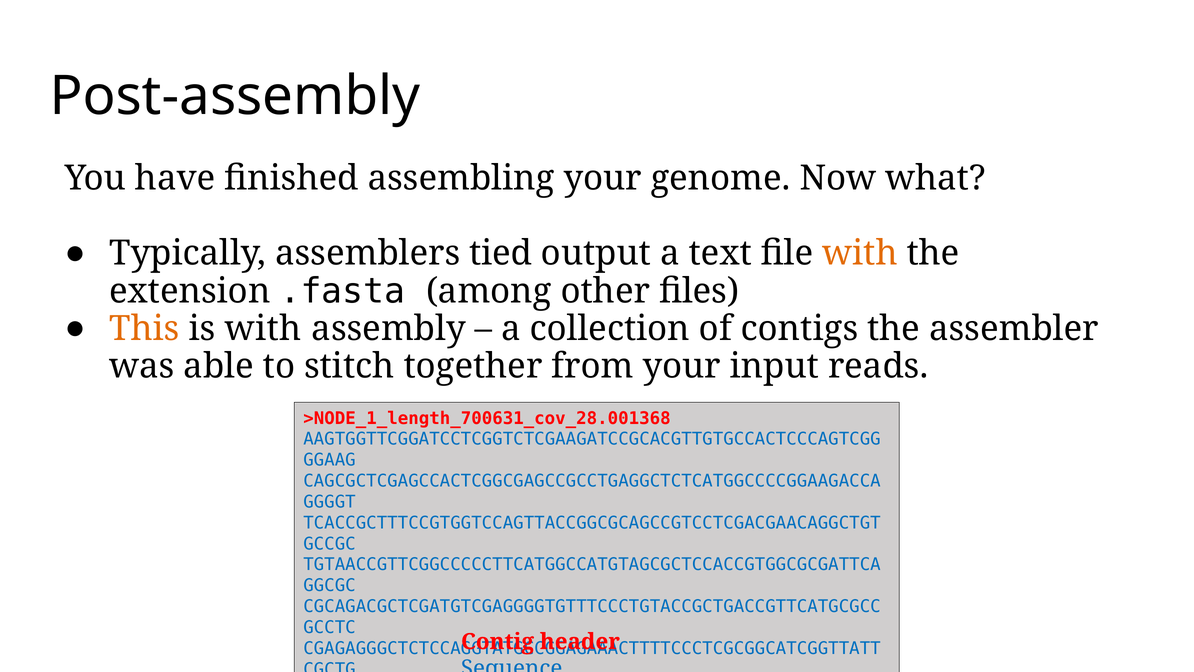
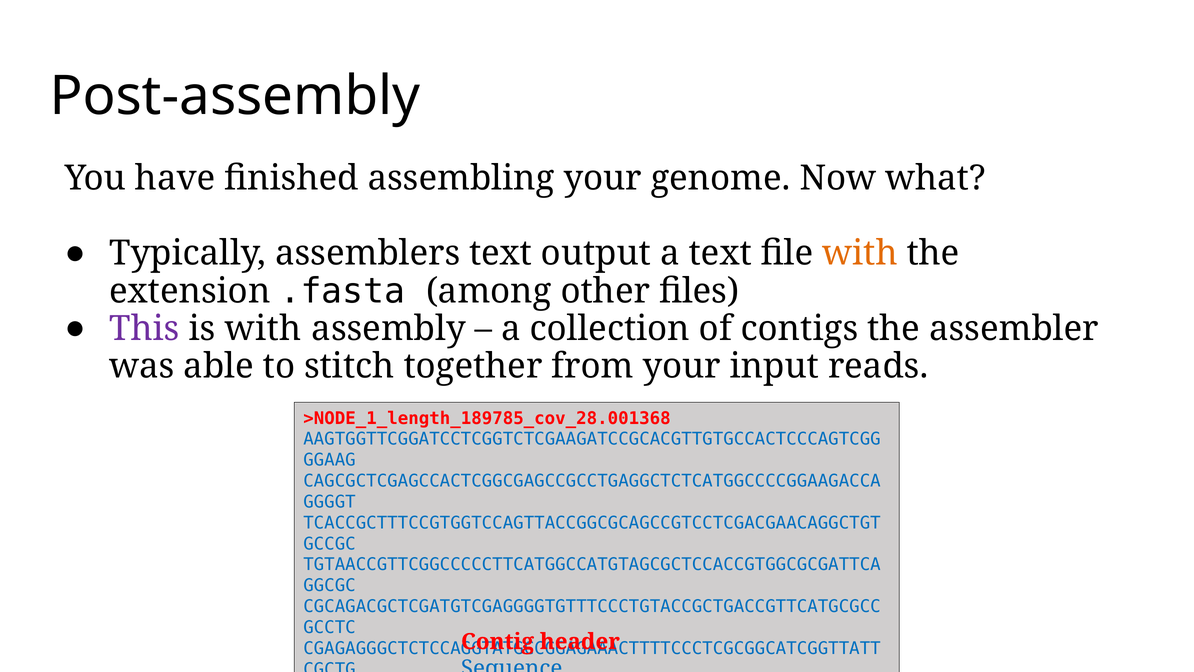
assemblers tied: tied -> text (501, 253)
This colour: orange -> purple (144, 329)
>NODE_1_length_700631_cov_28.001368: >NODE_1_length_700631_cov_28.001368 -> >NODE_1_length_189785_cov_28.001368 (487, 418)
